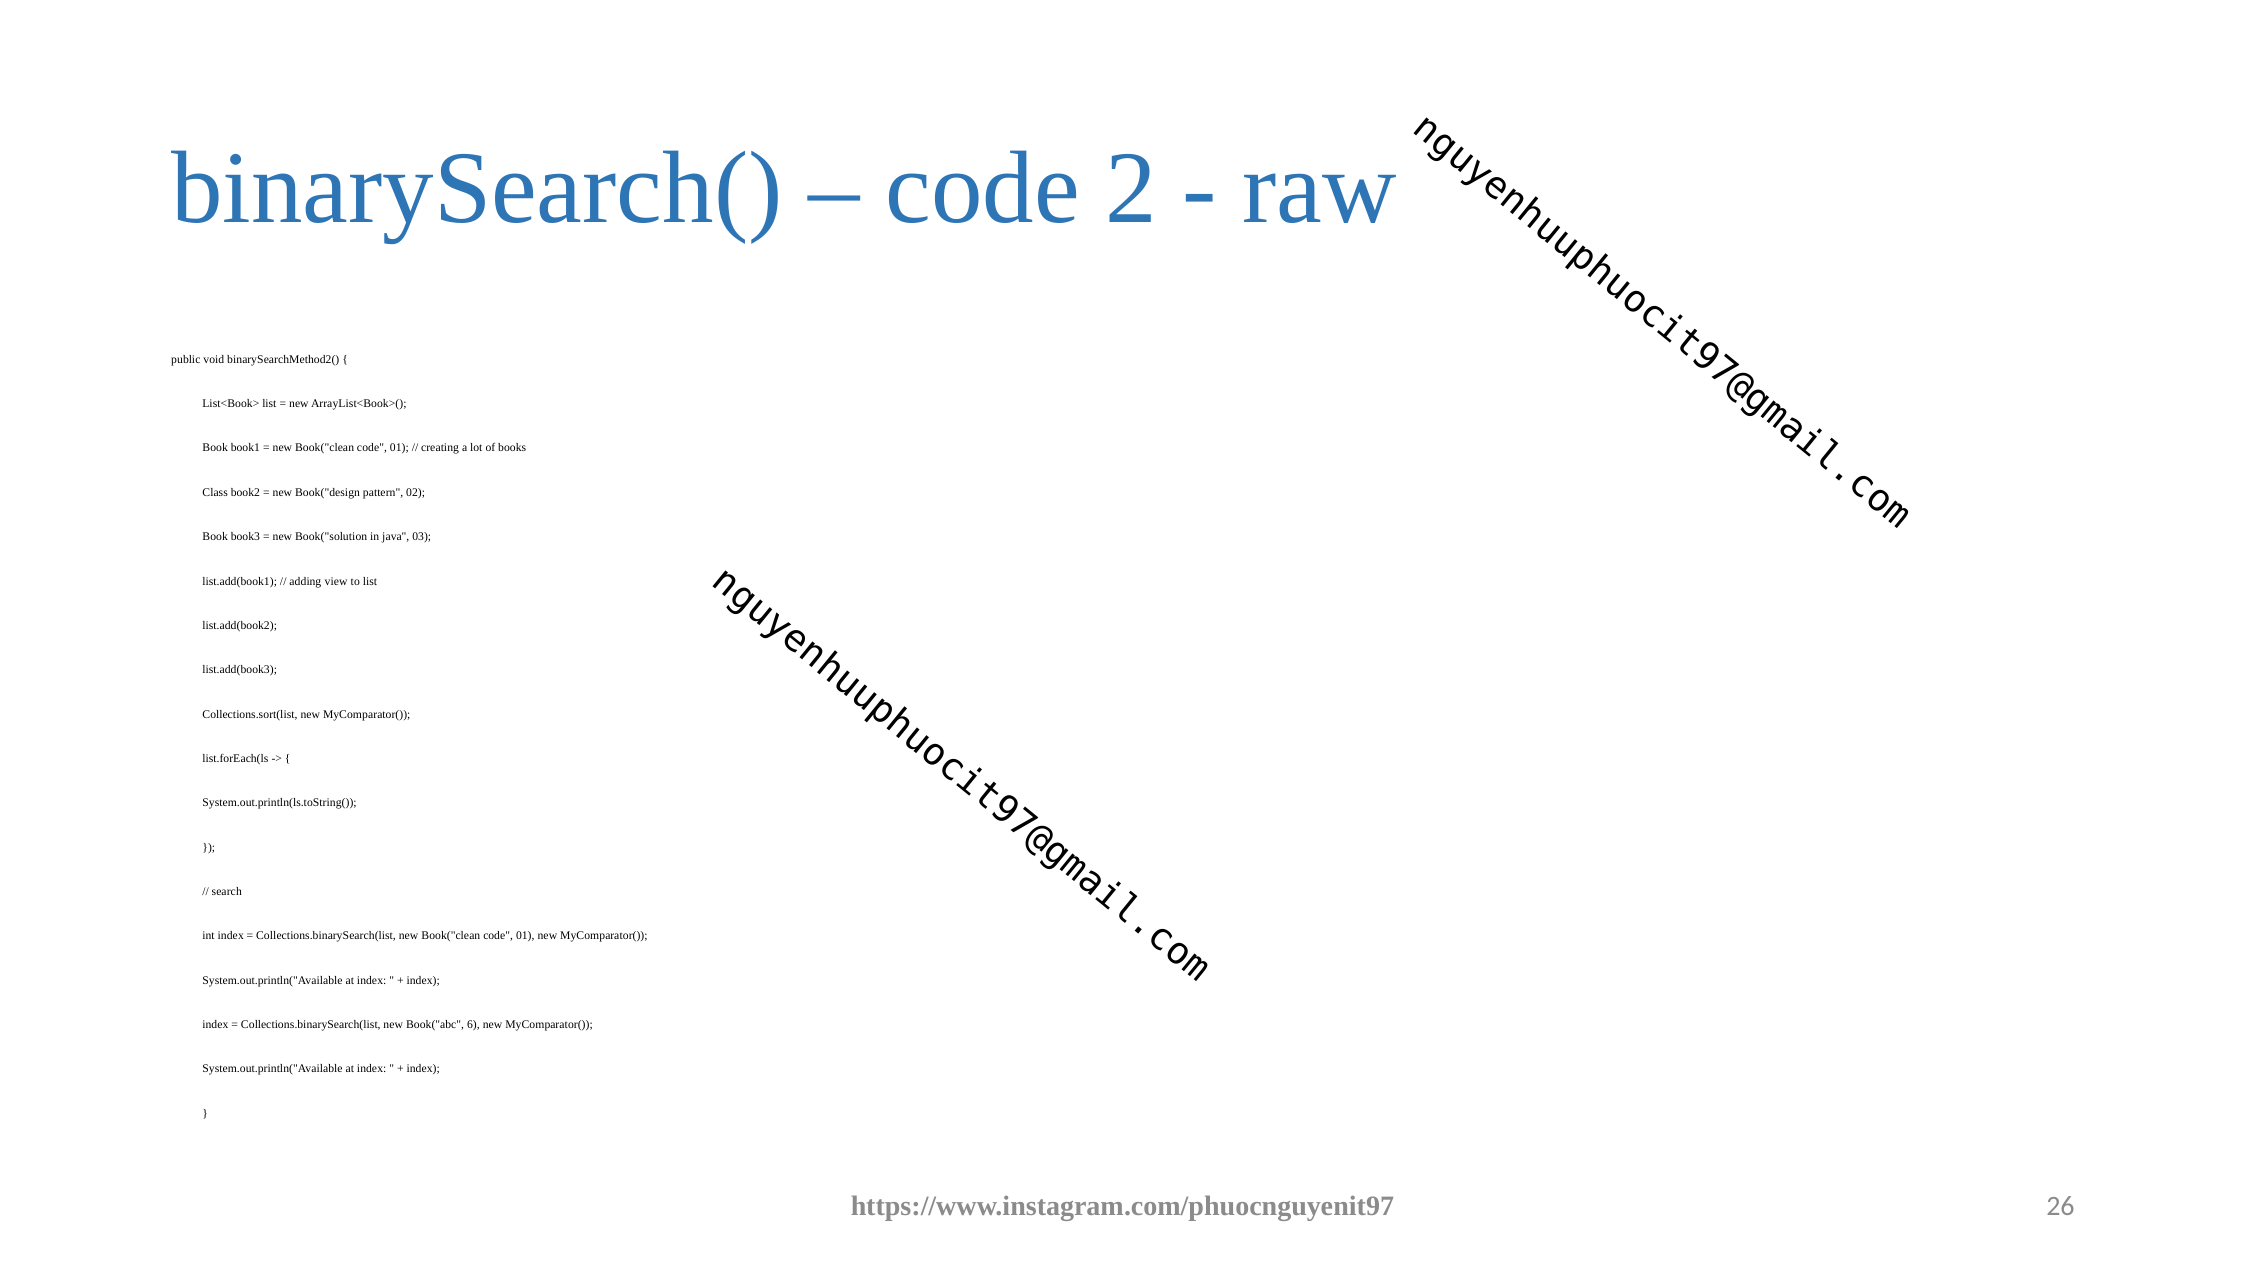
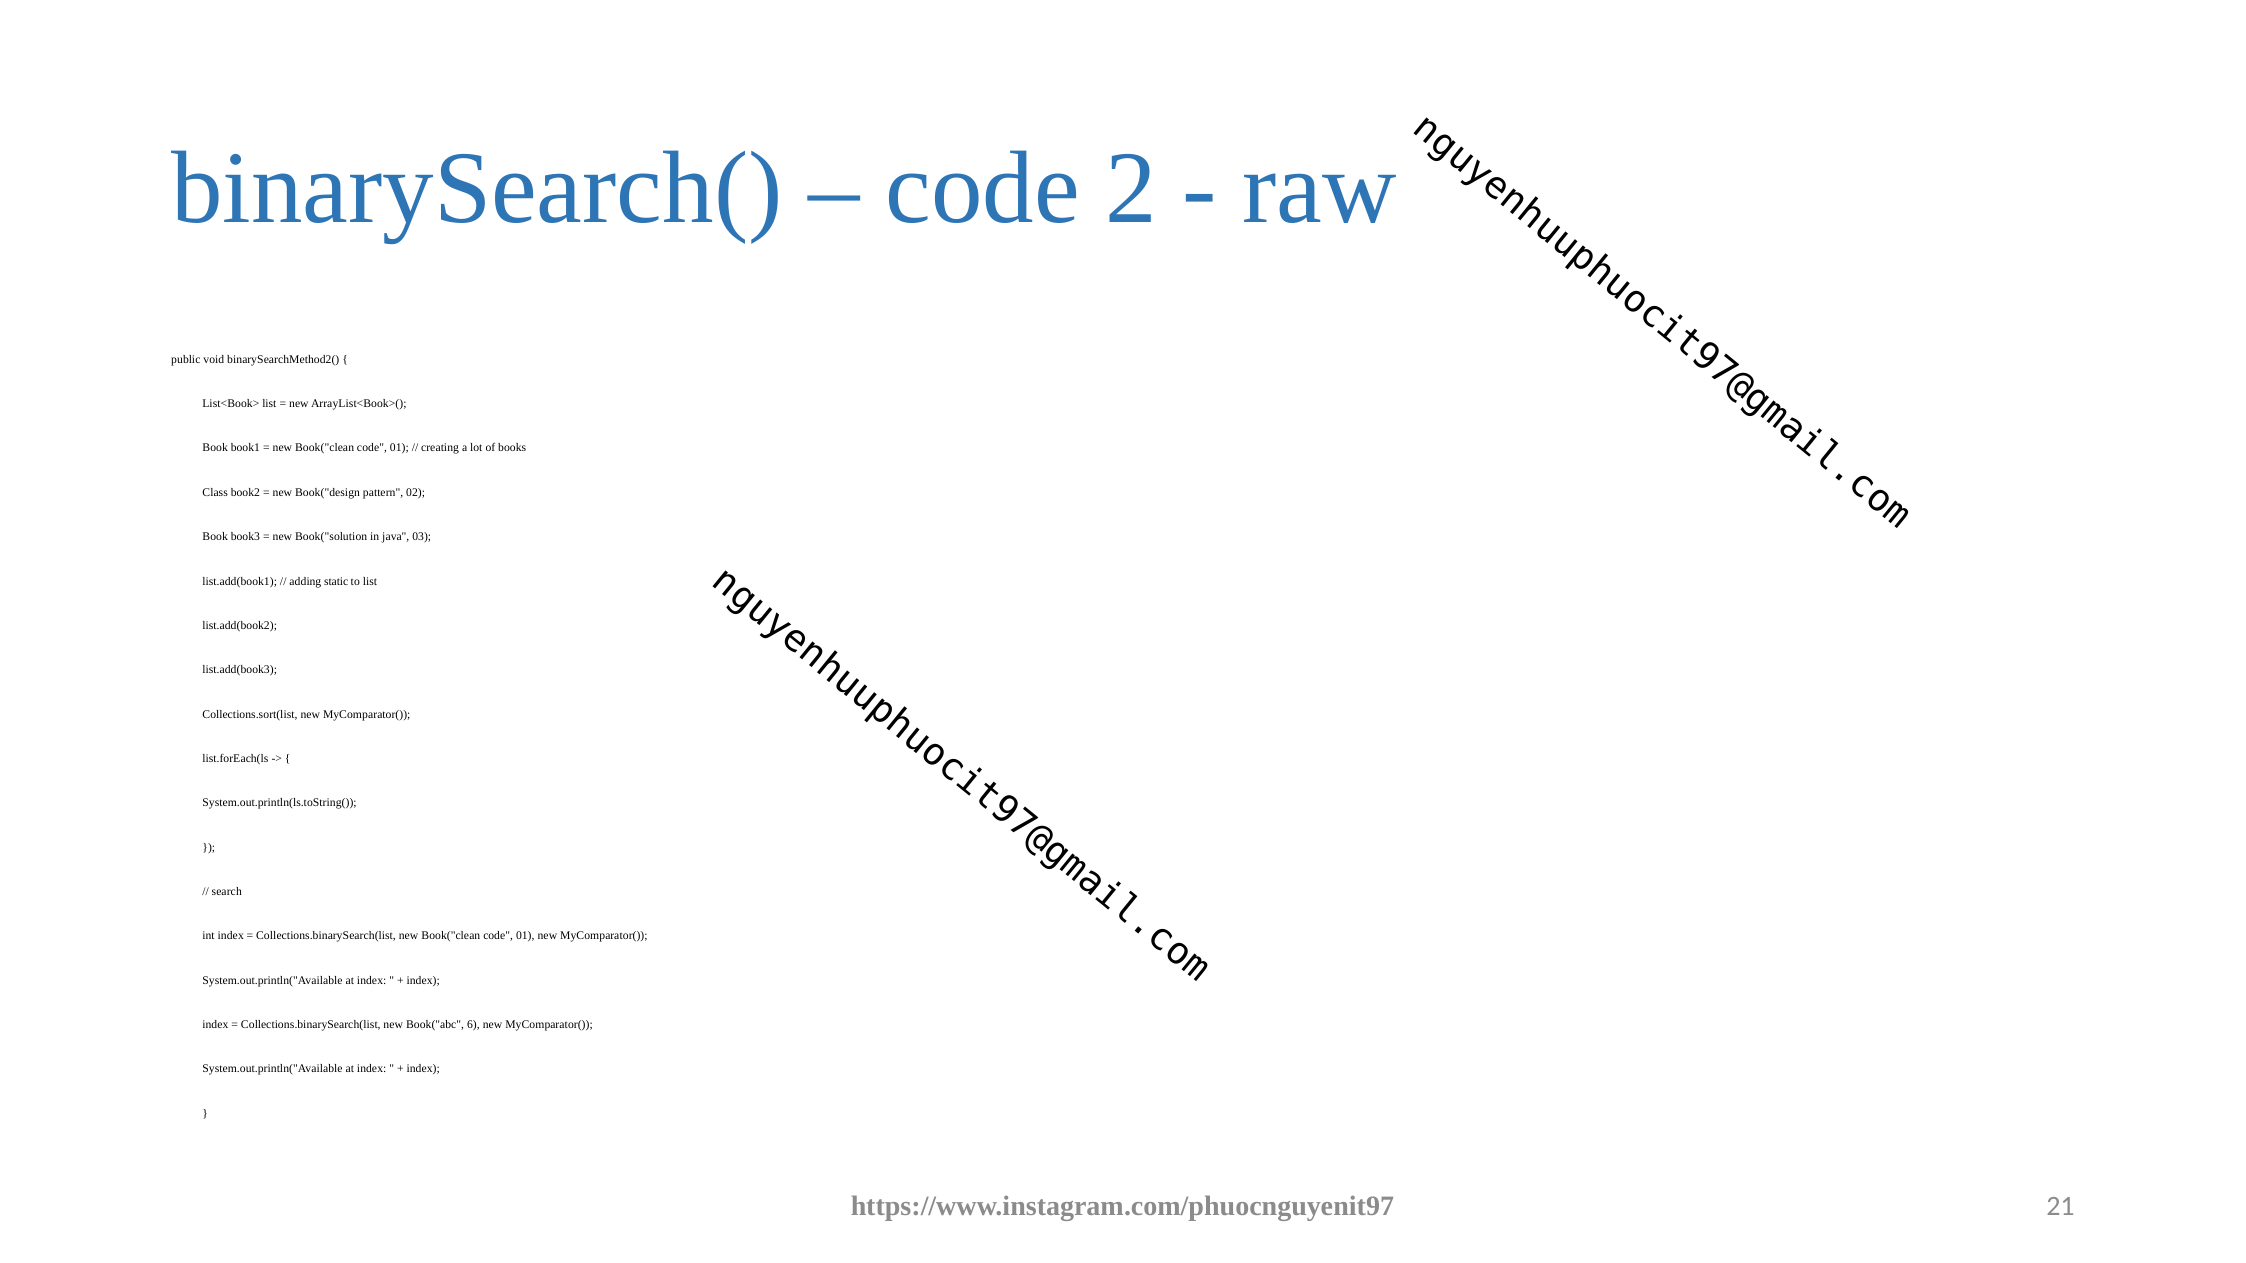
view: view -> static (336, 581)
26: 26 -> 21 (2060, 1206)
